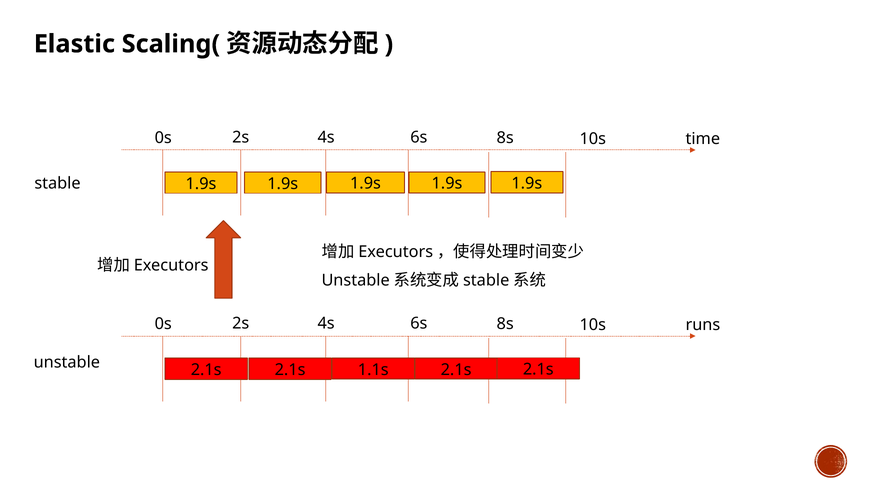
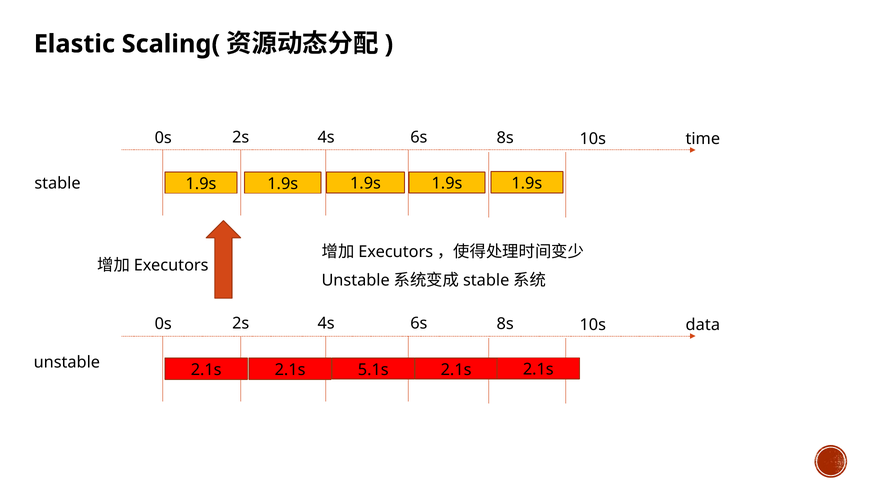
runs: runs -> data (703, 325)
1.1s: 1.1s -> 5.1s (373, 370)
